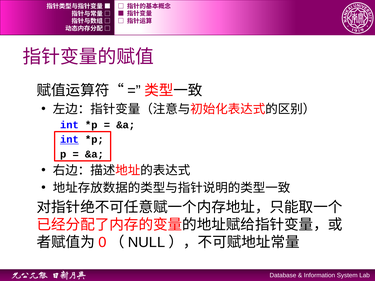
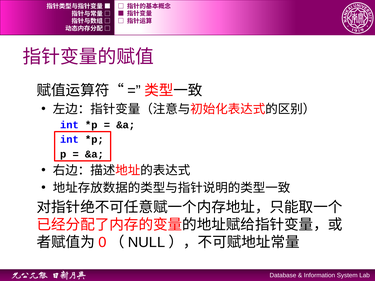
int underline: present -> none (69, 140)
